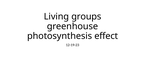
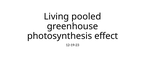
groups: groups -> pooled (86, 17)
